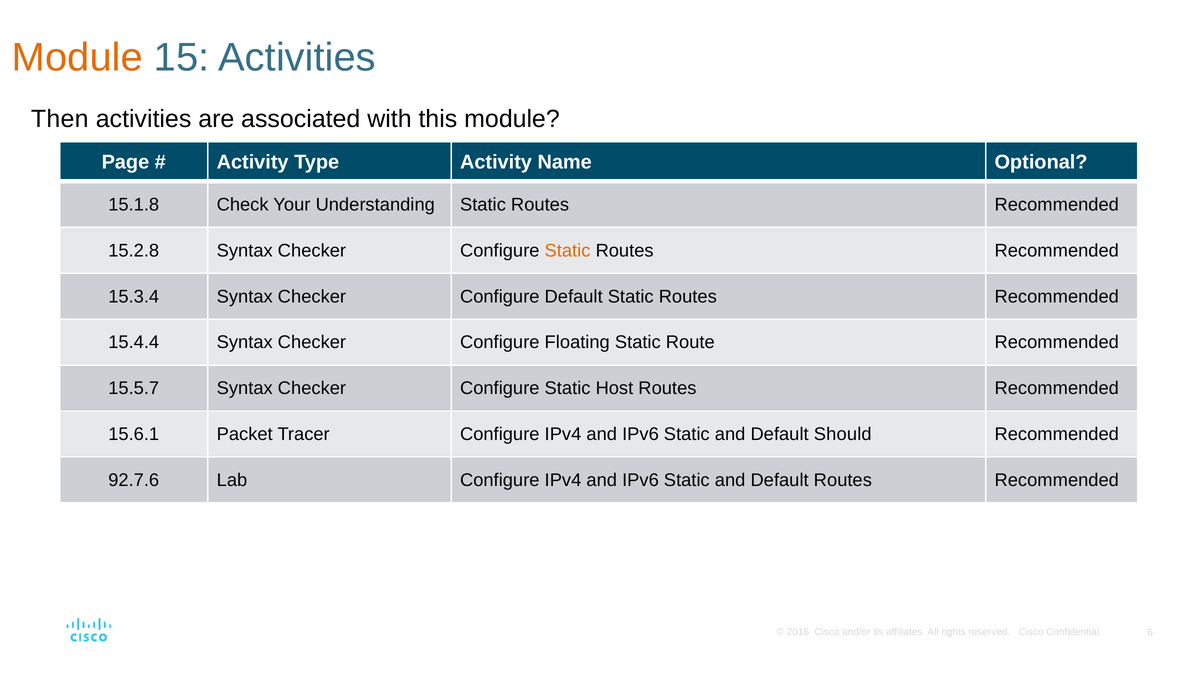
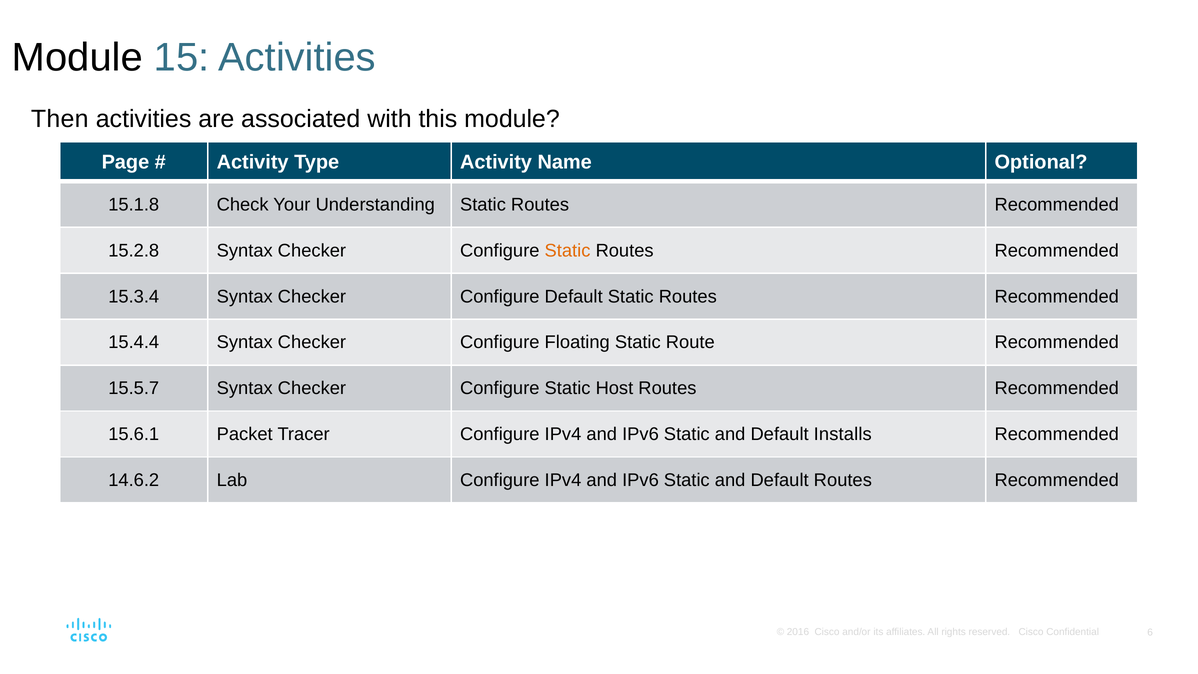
Module colour: orange -> black (77, 58)
Should: Should -> Installs (843, 434)
92.7.6: 92.7.6 -> 14.6.2 (134, 480)
